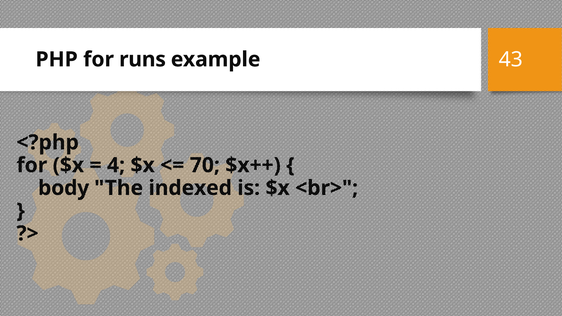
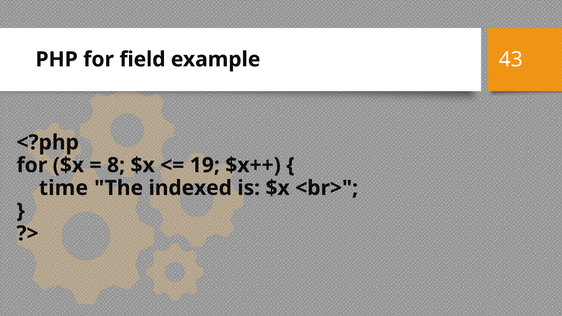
runs: runs -> field (142, 59)
4: 4 -> 8 (116, 165)
70: 70 -> 19 (205, 165)
body: body -> time (63, 188)
